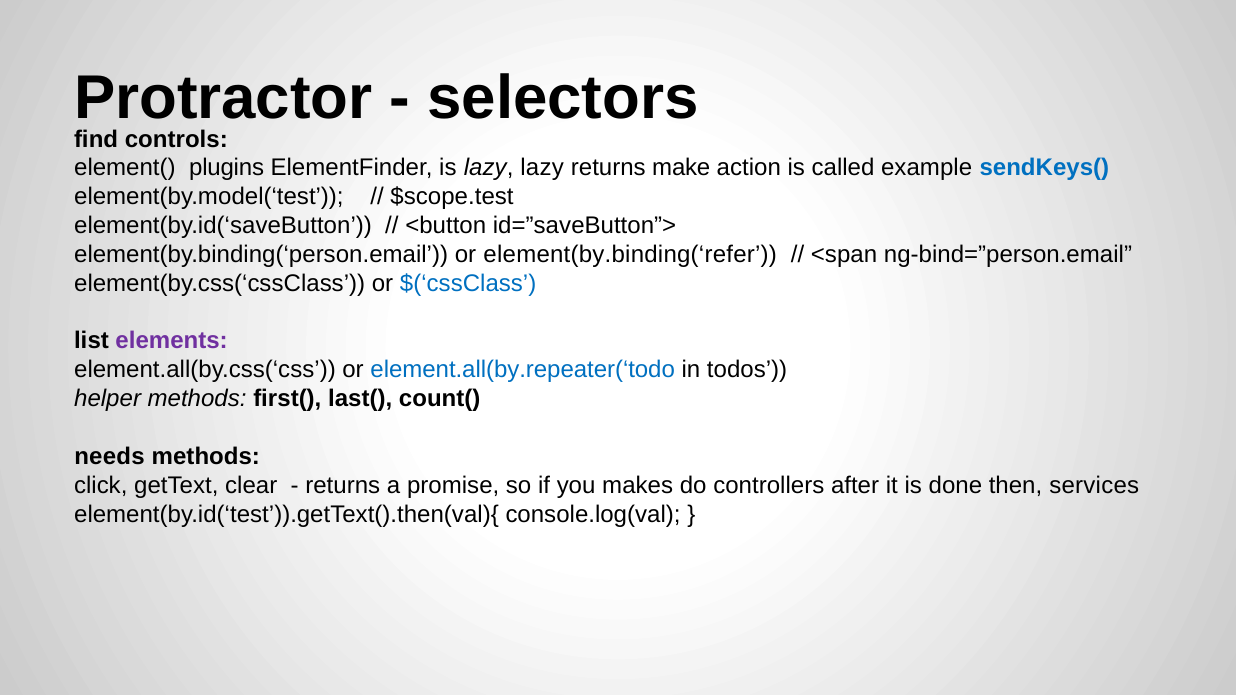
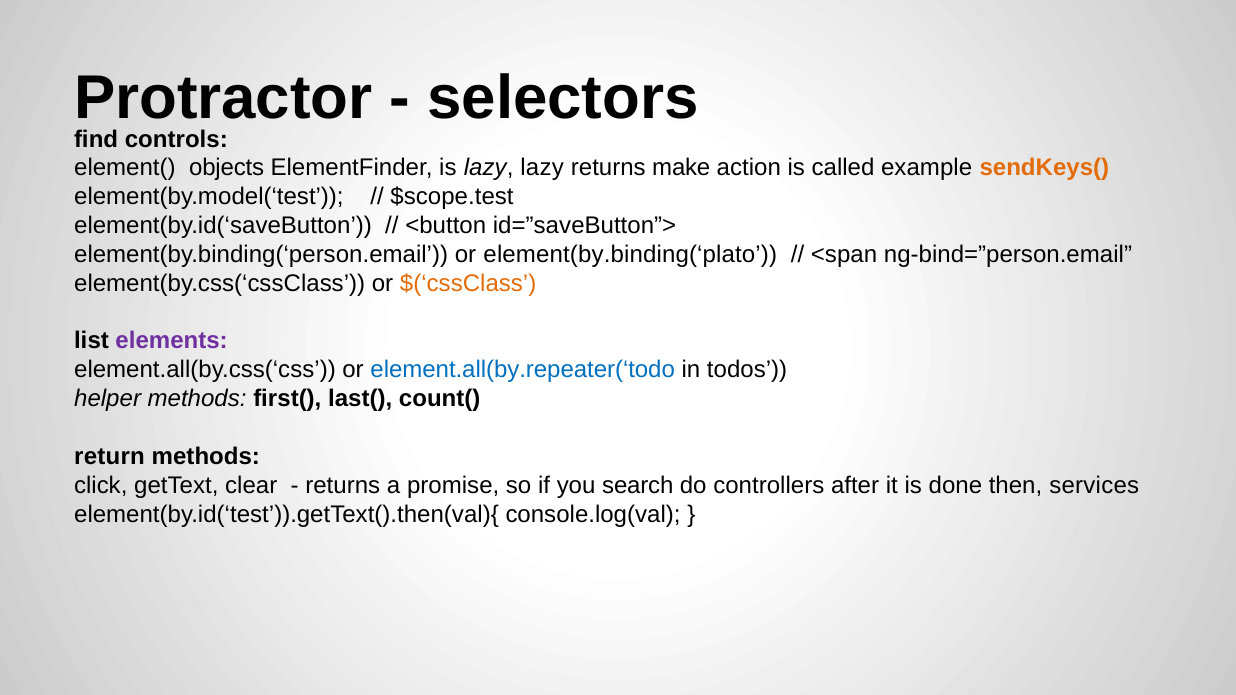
plugins: plugins -> objects (227, 168)
sendKeys( colour: blue -> orange (1044, 168)
element(by.binding(‘refer: element(by.binding(‘refer -> element(by.binding(‘plato (630, 255)
$(‘cssClass colour: blue -> orange (468, 283)
needs: needs -> return (109, 457)
makes: makes -> search (638, 485)
